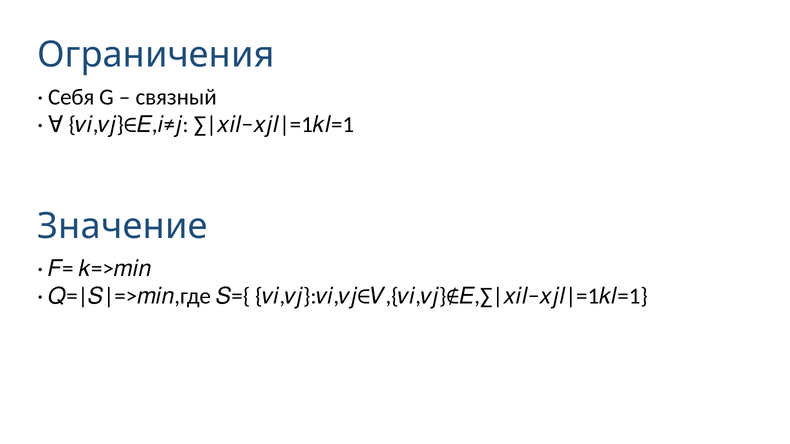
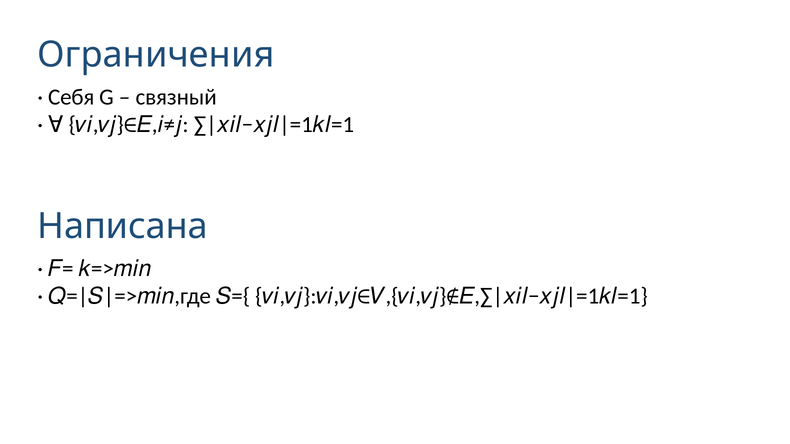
Значение: Значение -> Написана (123, 227)
